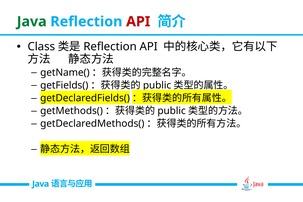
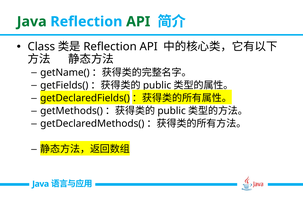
API colour: red -> green (138, 22)
